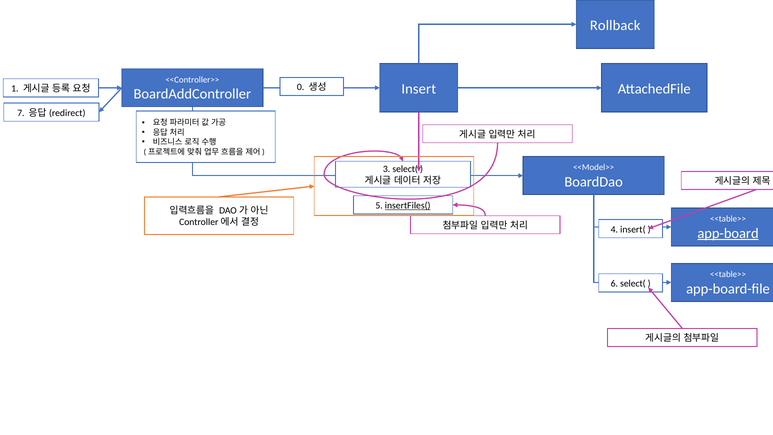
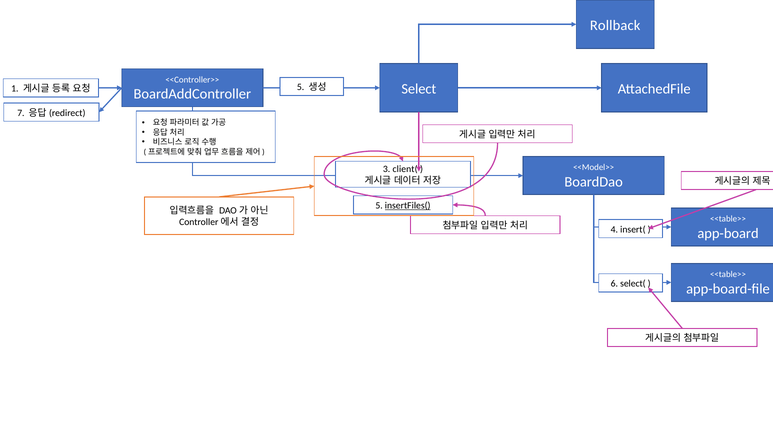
Insert: Insert -> Select (419, 89)
0: 0 -> 5 (301, 87)
3 select(: select( -> client( (405, 169)
app-board underline: present -> none (728, 233)
